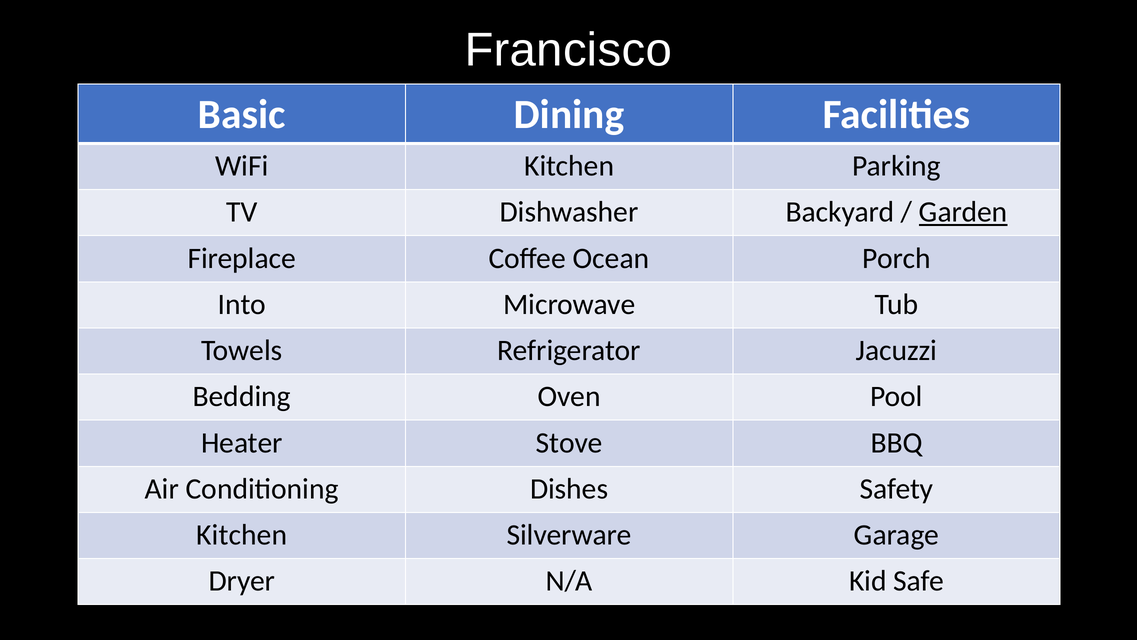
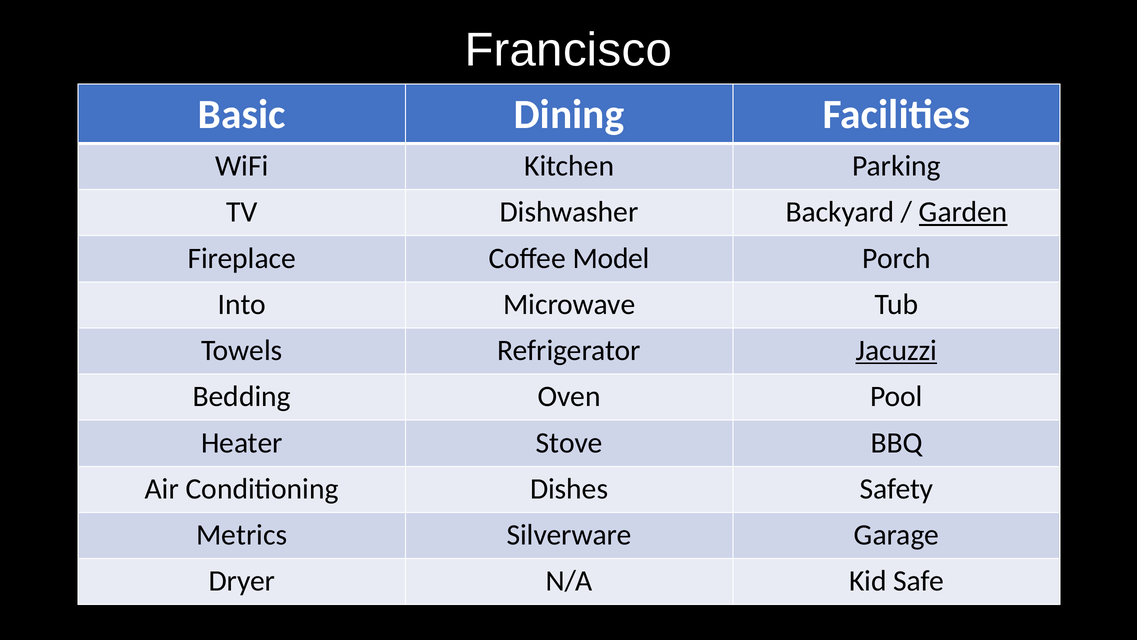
Ocean: Ocean -> Model (611, 258)
Jacuzzi underline: none -> present (896, 350)
Kitchen: Kitchen -> Metrics (242, 535)
